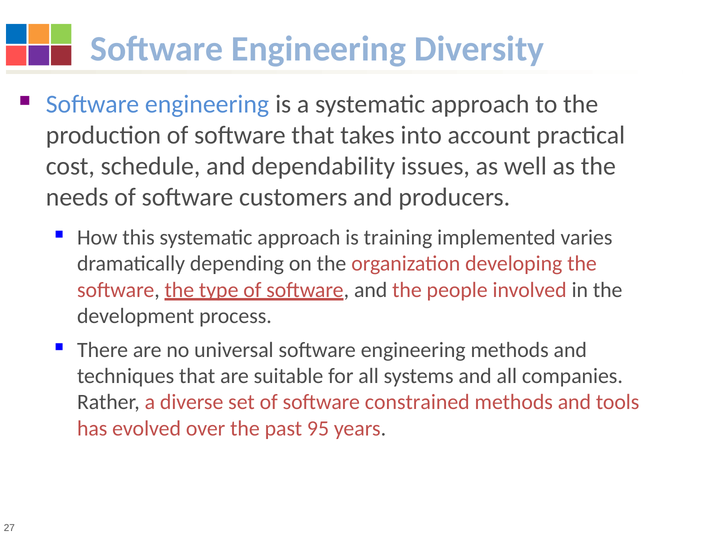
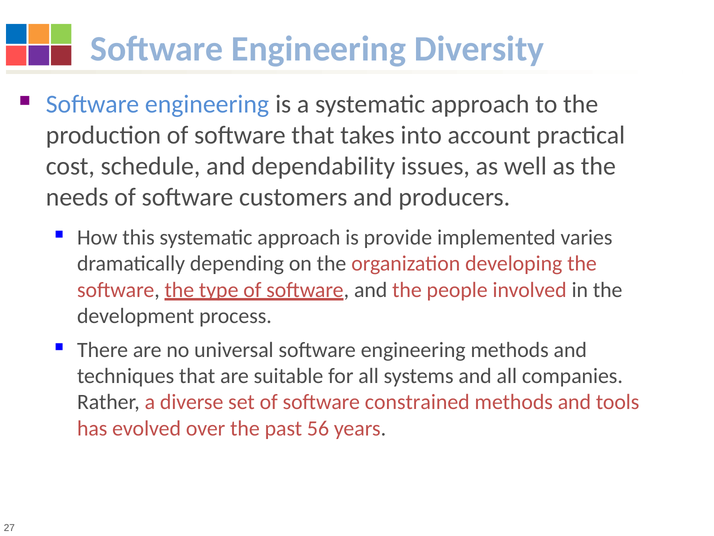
training: training -> provide (398, 237)
95: 95 -> 56 (318, 428)
